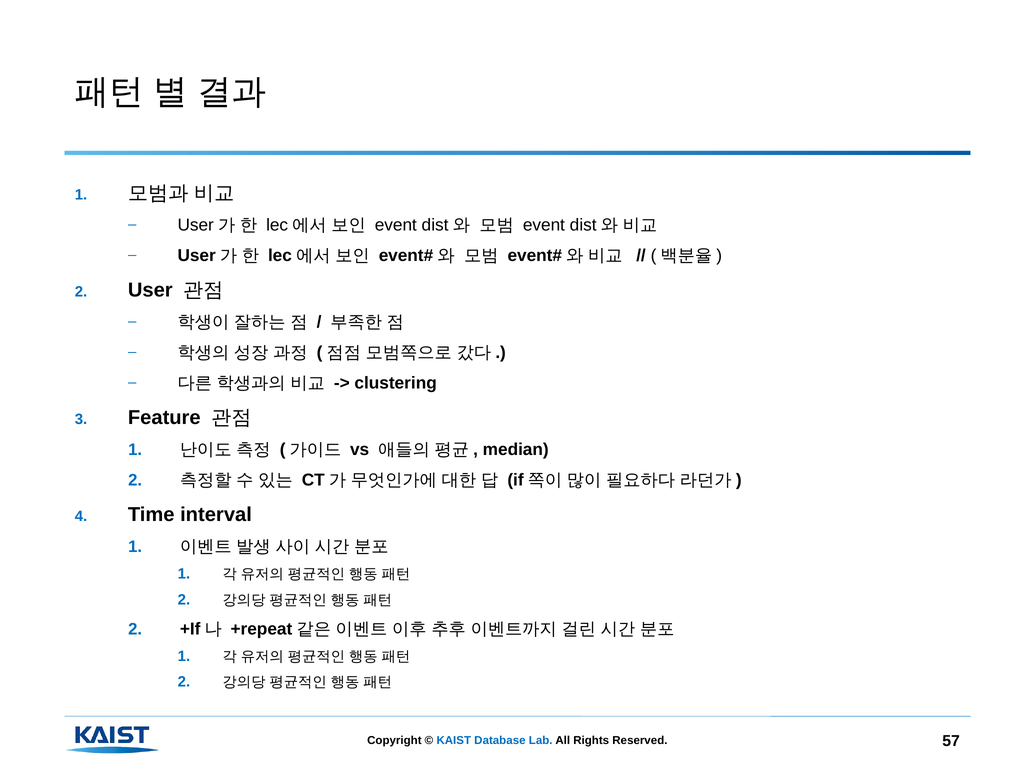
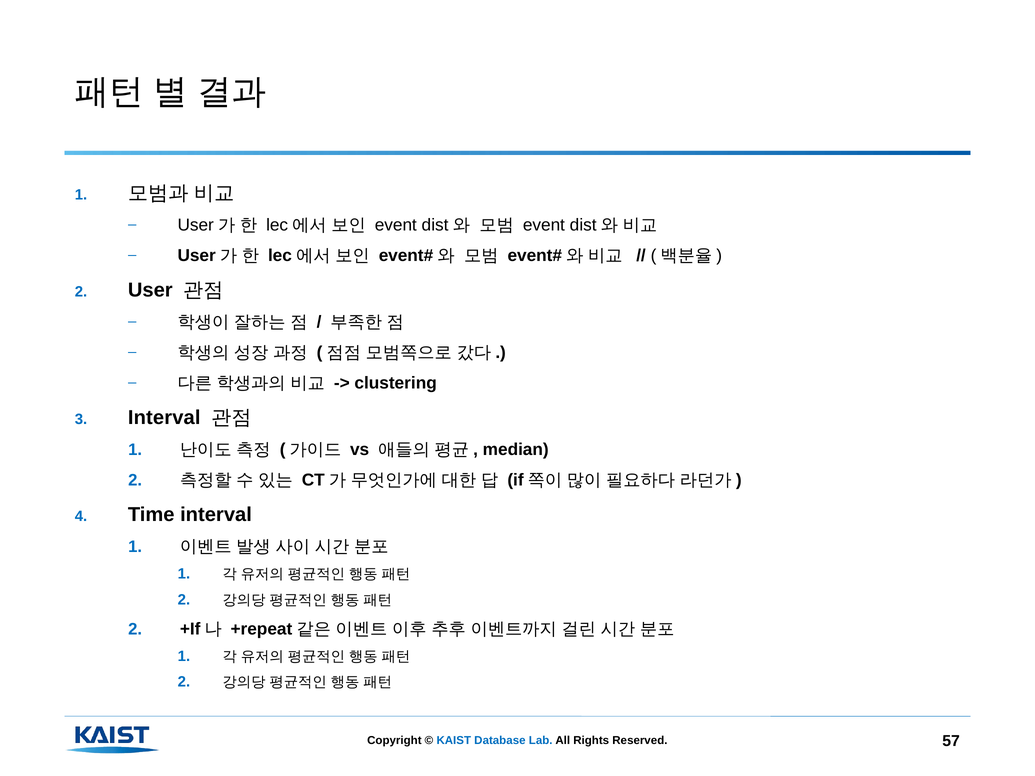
Feature: Feature -> Interval (164, 418)
